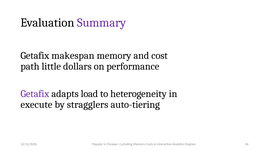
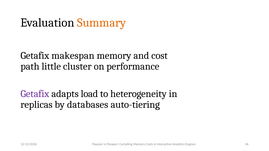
Summary colour: purple -> orange (102, 23)
dollars: dollars -> cluster (77, 67)
execute: execute -> replicas (37, 105)
stragglers: stragglers -> databases (88, 105)
